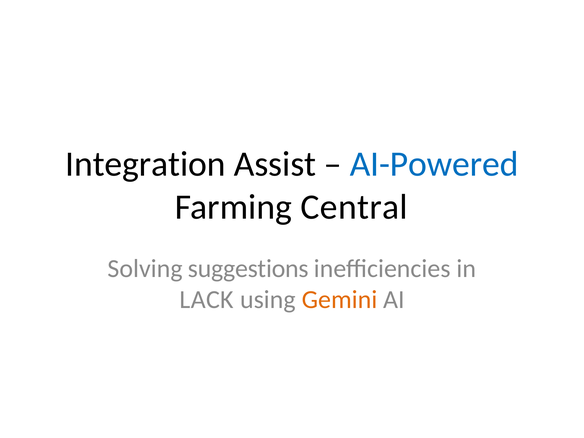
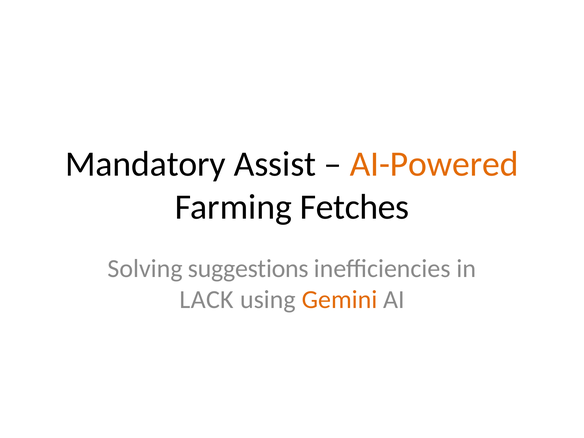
Integration: Integration -> Mandatory (145, 164)
AI-Powered colour: blue -> orange (434, 164)
Central: Central -> Fetches (355, 207)
